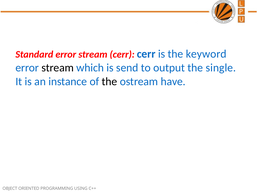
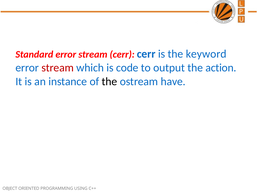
stream colour: black -> red (58, 68)
send: send -> code (127, 68)
single: single -> action (221, 68)
